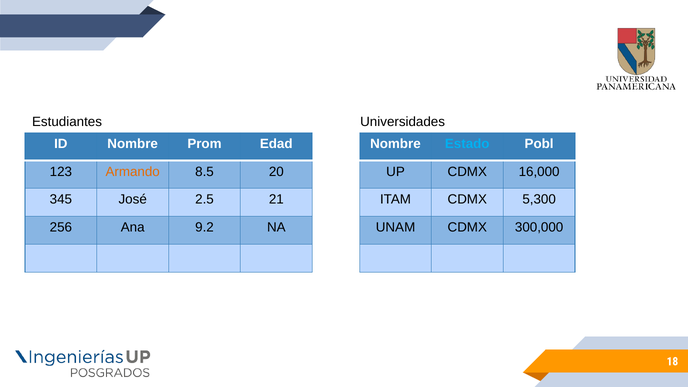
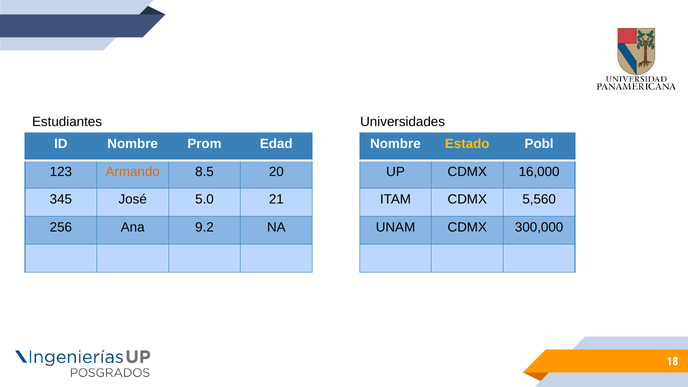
Estado colour: light blue -> yellow (467, 144)
2.5: 2.5 -> 5.0 (205, 200)
5,300: 5,300 -> 5,560 (539, 200)
